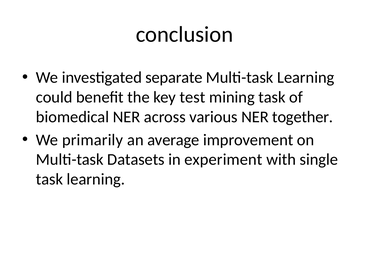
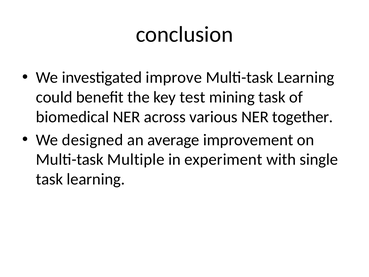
separate: separate -> improve (174, 77)
primarily: primarily -> designed (93, 140)
Datasets: Datasets -> Multiple (136, 159)
